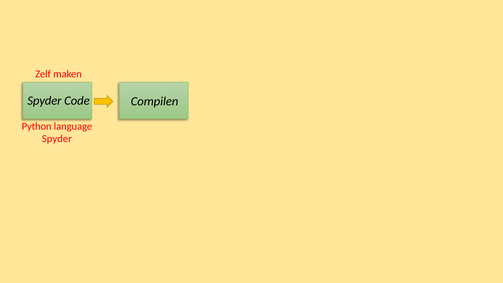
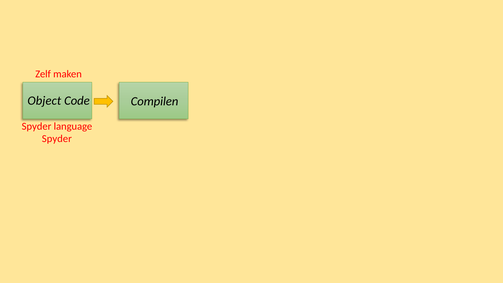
Spyder: Spyder -> Object (44, 101)
Python: Python -> Spyder (37, 126)
